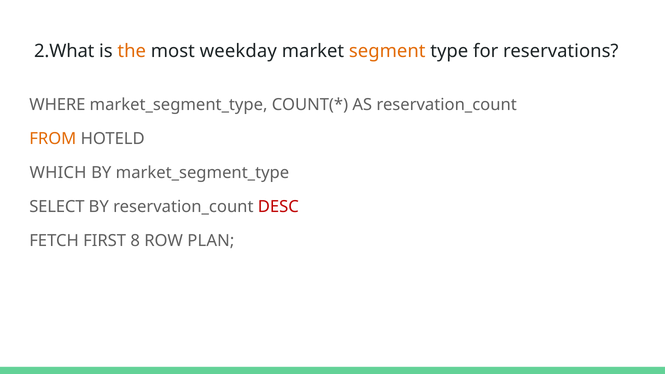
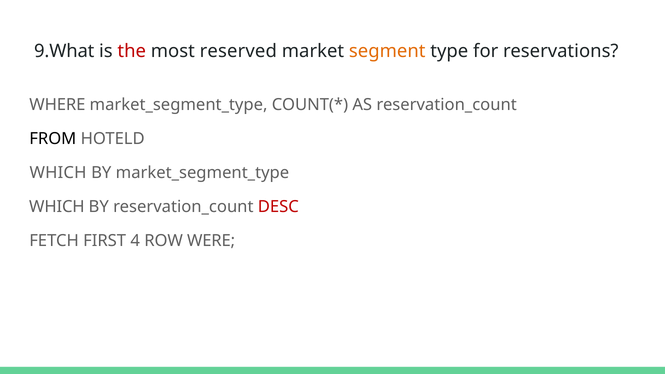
2.What: 2.What -> 9.What (64, 51)
the colour: orange -> red (132, 51)
weekday: weekday -> reserved (238, 51)
FROM colour: orange -> black (53, 139)
SELECT: SELECT -> WHICH (57, 207)
8: 8 -> 4 (135, 241)
PLAN: PLAN -> WERE (211, 241)
